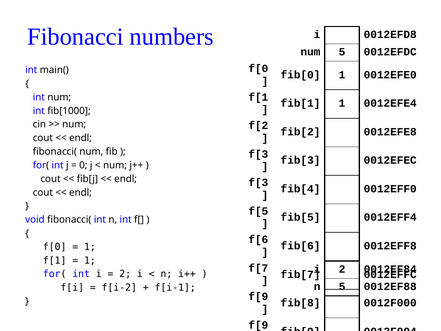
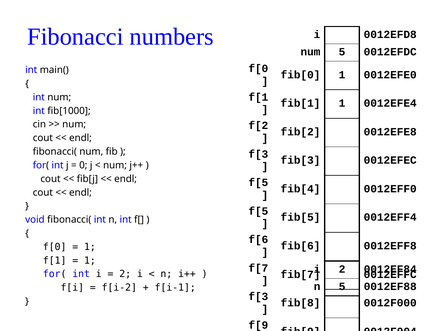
f[3: f[3 -> f[5 (258, 182)
f[9: f[9 -> f[3 (258, 296)
